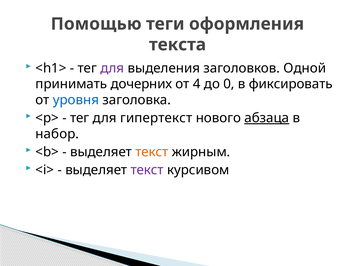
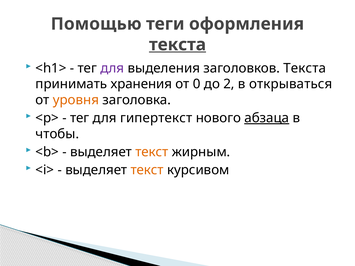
текста underline: none -> present (178, 45)
заголовков Одной: Одной -> Текста (305, 68)
дочерних: дочерних -> хранения (141, 84)
4: 4 -> 0 (197, 84)
0: 0 -> 2 (229, 84)
фиксировать: фиксировать -> открываться (291, 84)
уровня colour: blue -> orange (76, 100)
набор: набор -> чтобы (57, 134)
текст colour: purple -> orange (147, 170)
